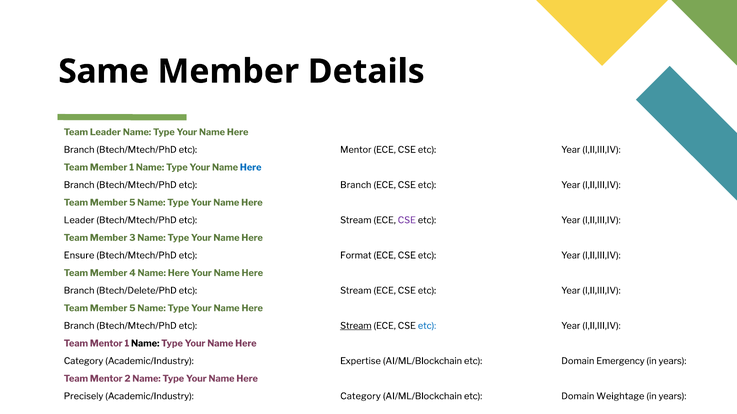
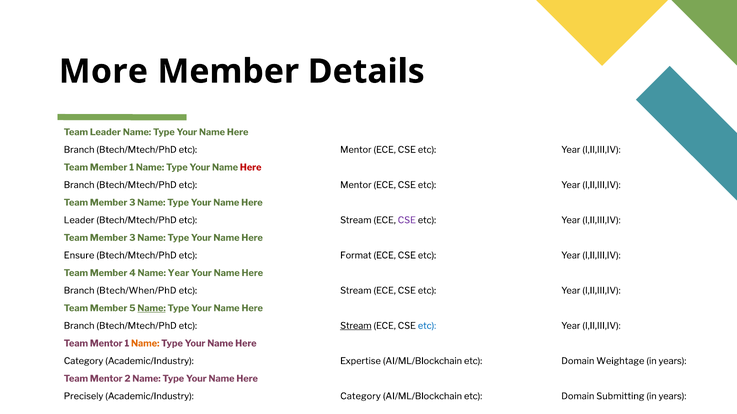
Same: Same -> More (103, 72)
Here colour: blue -> red (251, 168)
Branch: Branch -> Mentor (356, 185)
5: 5 -> 3 (132, 203)
4 Name Here: Here -> Year (179, 273)
Btech/Delete/PhD: Btech/Delete/PhD -> Btech/When/PhD (137, 291)
Name underline: none -> present (152, 309)
Name colour: black -> orange (145, 344)
Emergency: Emergency -> Weightage (620, 361)
Weightage: Weightage -> Submitting (620, 397)
